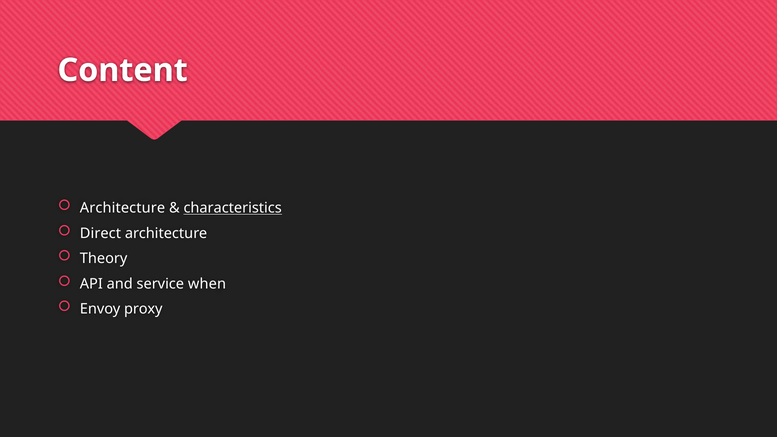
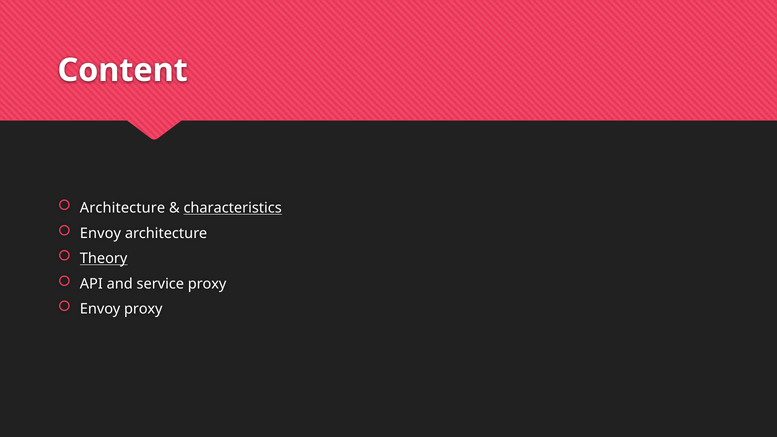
Direct: Direct -> Envoy (100, 233)
Theory underline: none -> present (104, 259)
service when: when -> proxy (207, 284)
